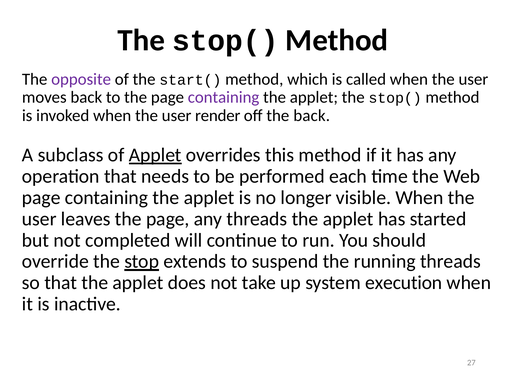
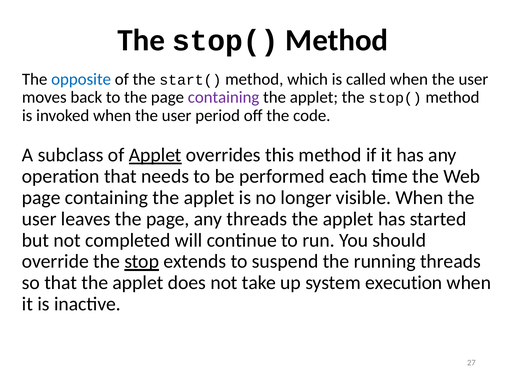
opposite colour: purple -> blue (81, 79)
render: render -> period (218, 115)
the back: back -> code (312, 115)
